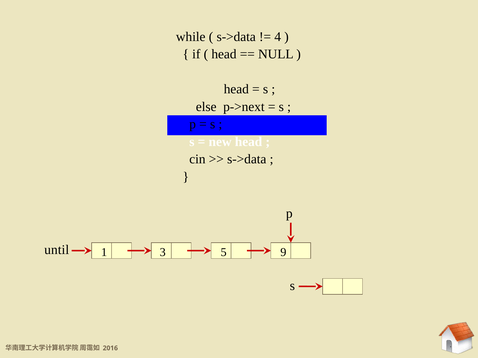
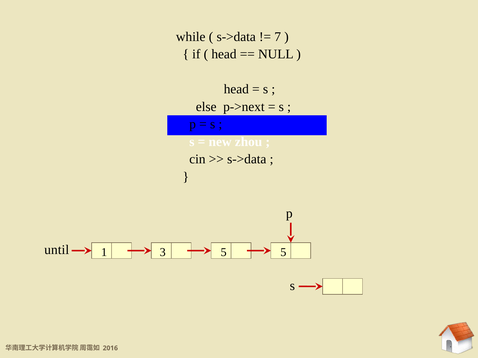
4: 4 -> 7 (278, 37)
new head: head -> zhou (249, 142)
5 9: 9 -> 5 (283, 253)
